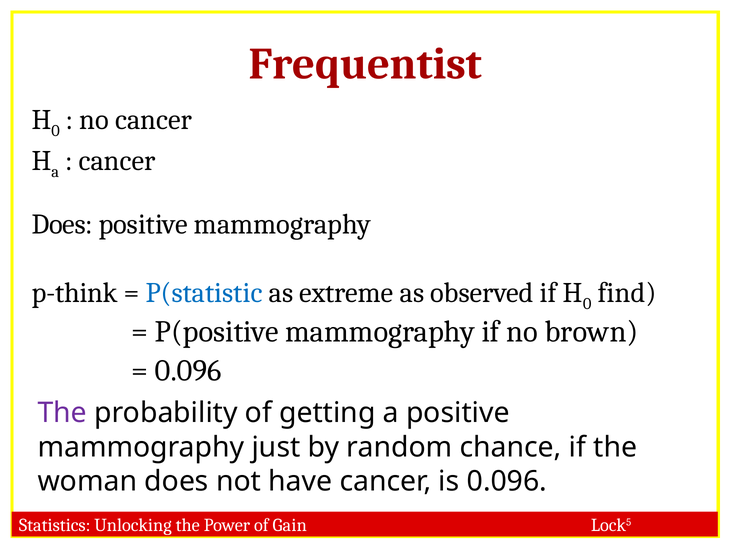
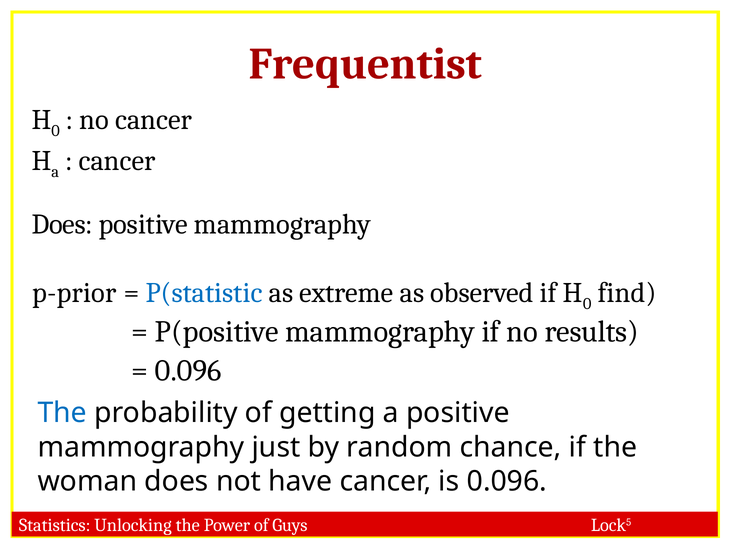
p-think: p-think -> p-prior (74, 292)
brown: brown -> results (592, 331)
The colour: purple -> blue (62, 412)
Gain: Gain -> Guys (290, 525)
